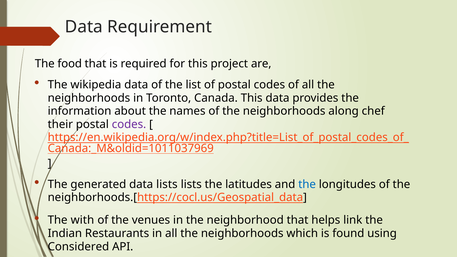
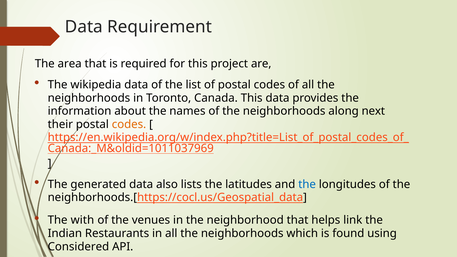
food: food -> area (70, 64)
chef: chef -> next (373, 111)
codes colour: purple -> orange (129, 124)
data lists: lists -> also (167, 184)
